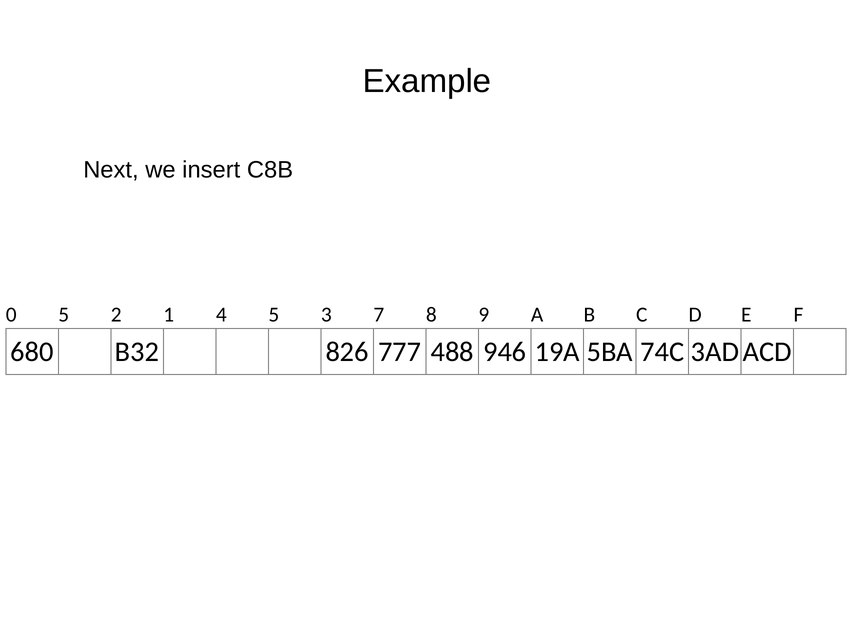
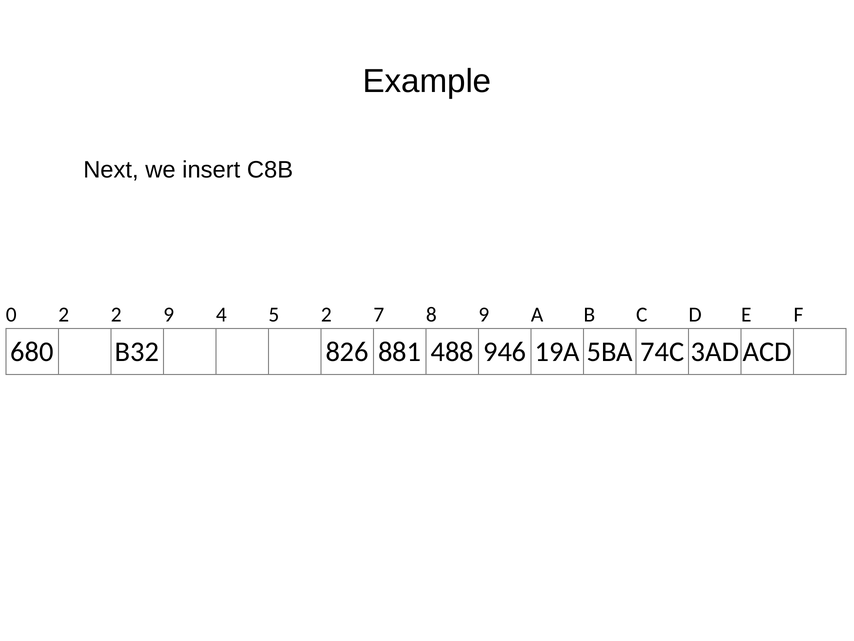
0 5: 5 -> 2 (64, 314)
2 1: 1 -> 9 (169, 314)
5 3: 3 -> 2 (326, 314)
777: 777 -> 881 (400, 351)
